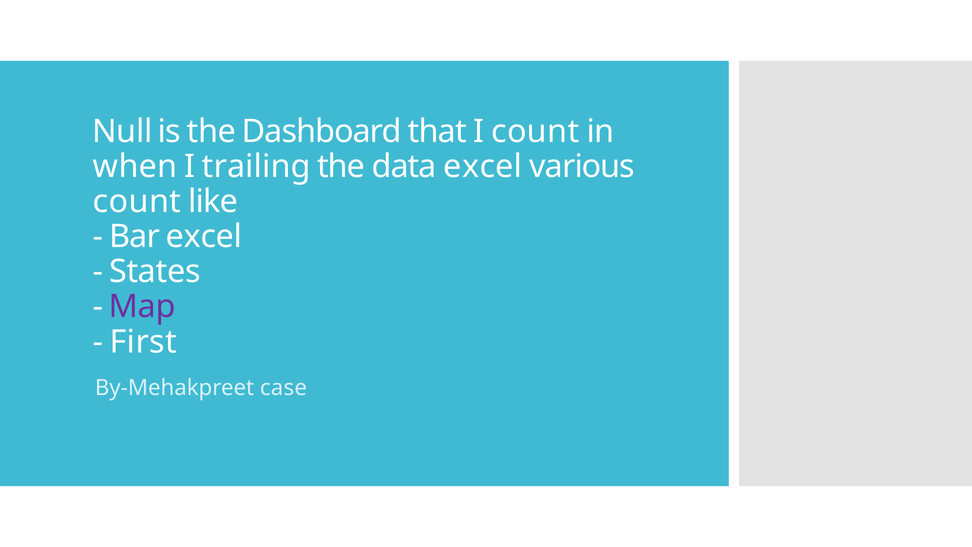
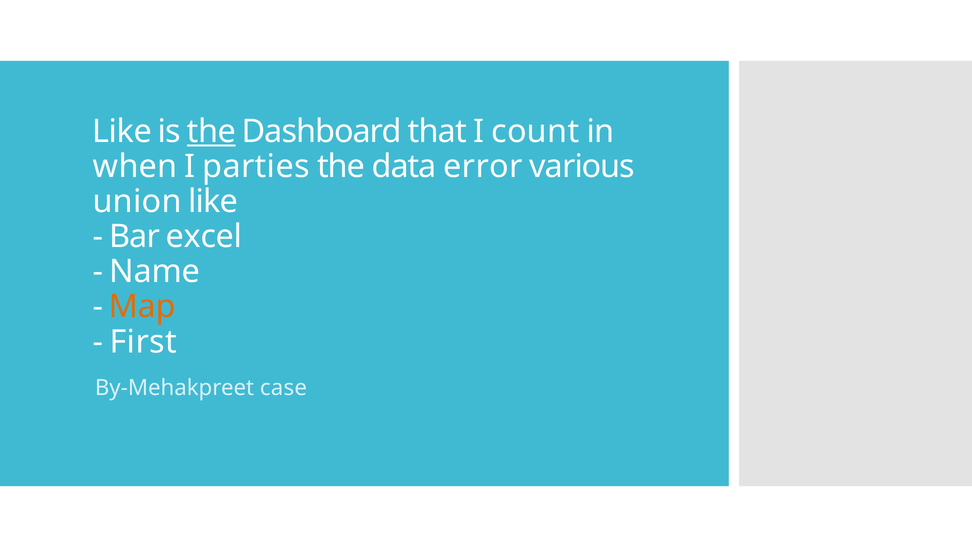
Null: Null -> Like (122, 132)
the underline: none -> present (211, 132)
trailing: trailing -> parties (256, 167)
data excel: excel -> error (483, 167)
count: count -> union (137, 202)
States: States -> Name (155, 272)
Map colour: purple -> orange (142, 307)
